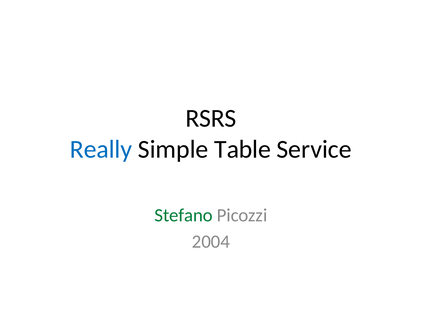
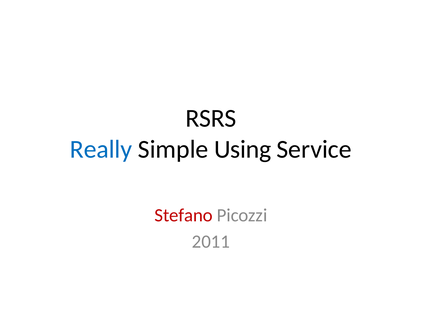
Table: Table -> Using (243, 150)
Stefano colour: green -> red (184, 216)
2004: 2004 -> 2011 (211, 242)
